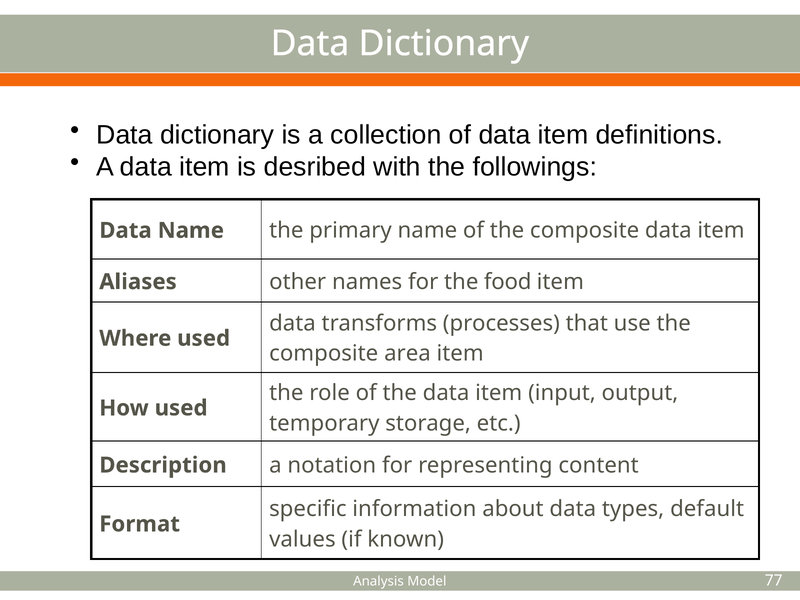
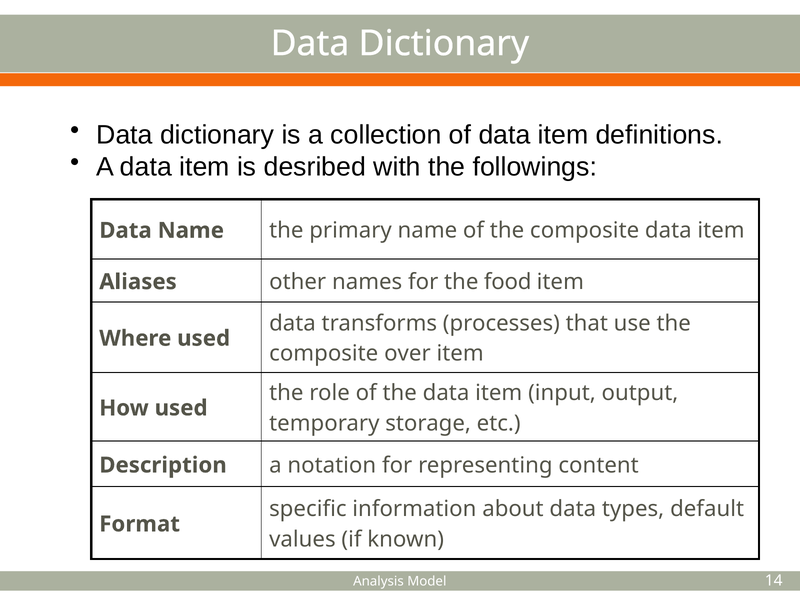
area: area -> over (407, 354)
77: 77 -> 14 (774, 580)
